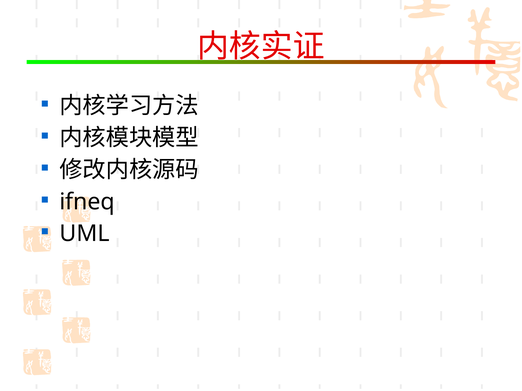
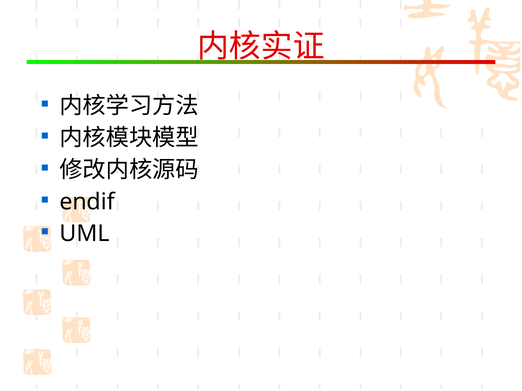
ifneq: ifneq -> endif (87, 202)
